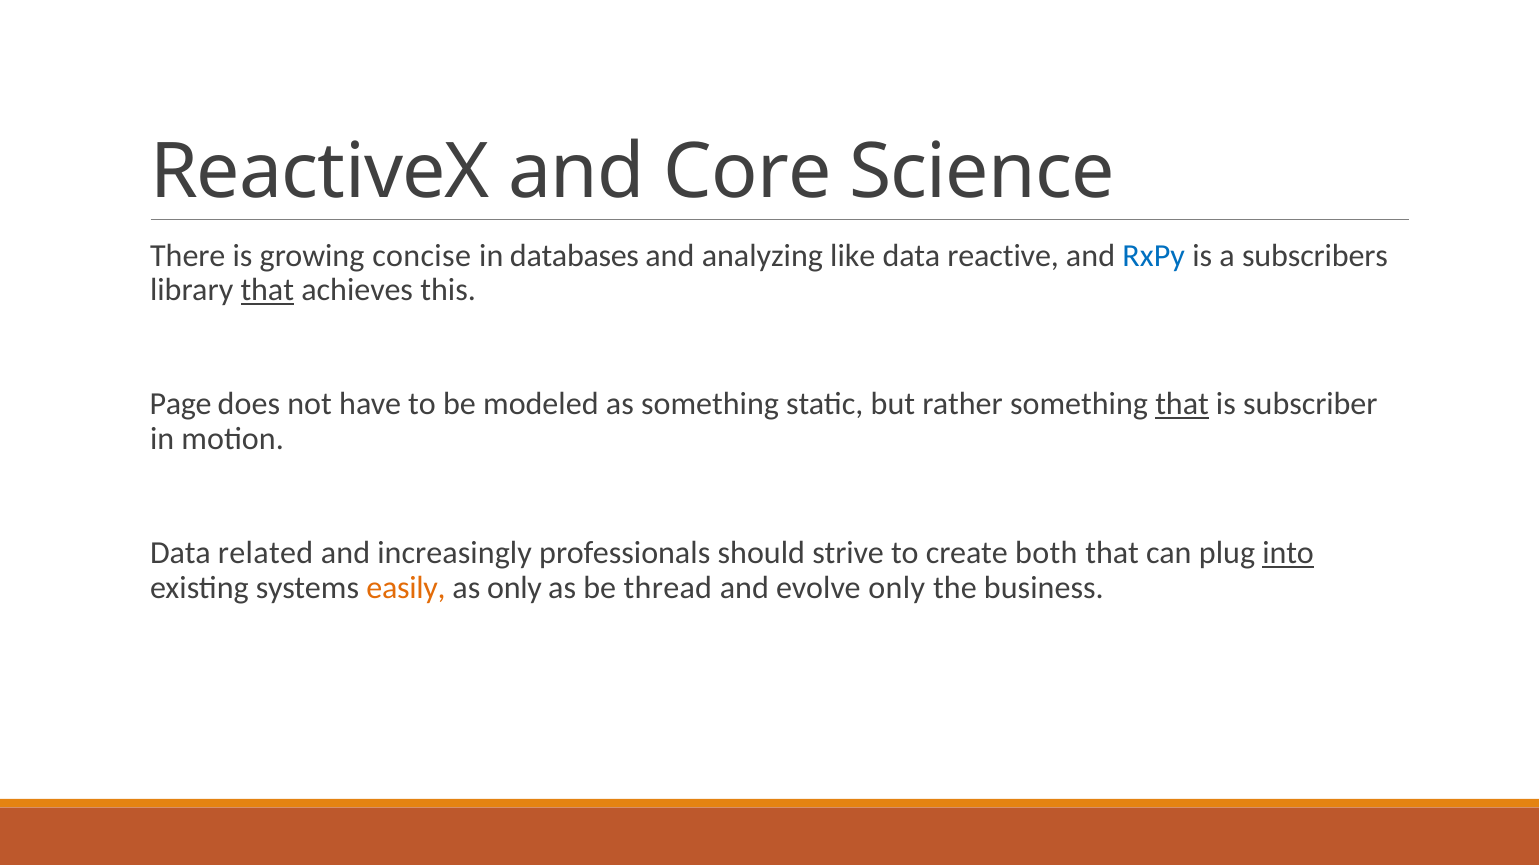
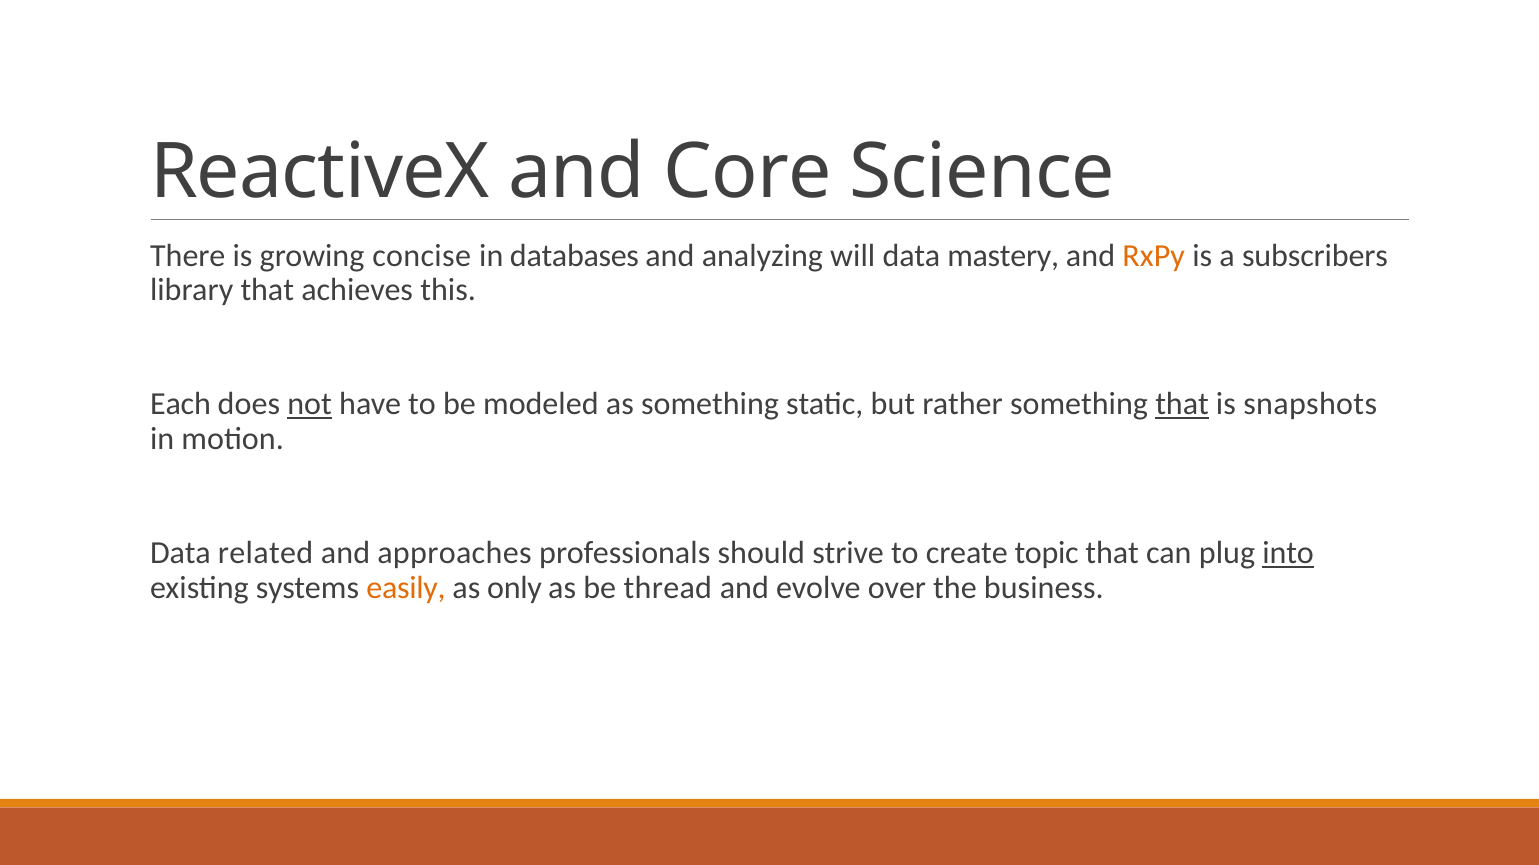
like: like -> will (853, 256)
reactive: reactive -> mastery (1003, 256)
RxPy colour: blue -> orange (1154, 256)
that underline: present -> none (267, 291)
Page: Page -> Each (180, 405)
not underline: none -> present (310, 405)
subscriber: subscriber -> snapshots (1310, 405)
increasingly: increasingly -> approaches (454, 553)
both: both -> topic (1047, 553)
evolve only: only -> over (897, 588)
